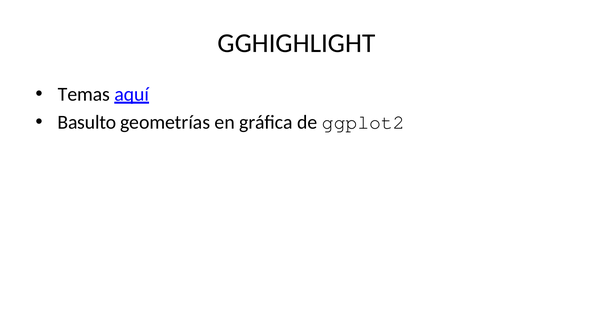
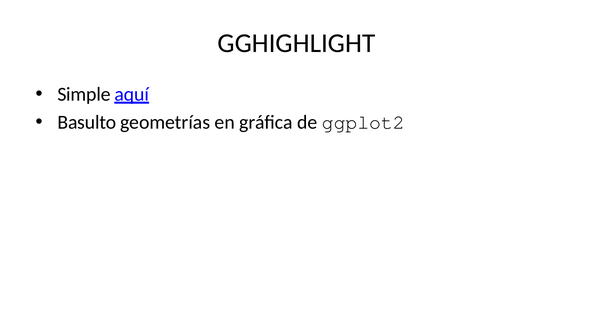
Temas: Temas -> Simple (84, 94)
